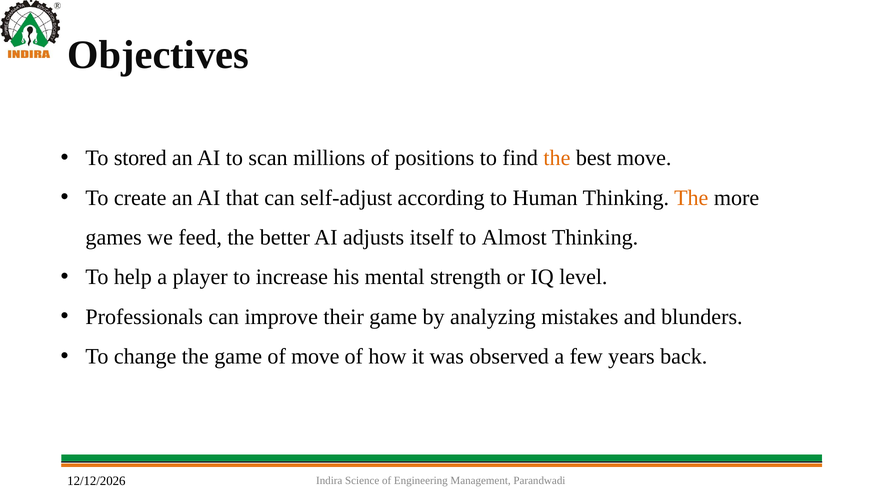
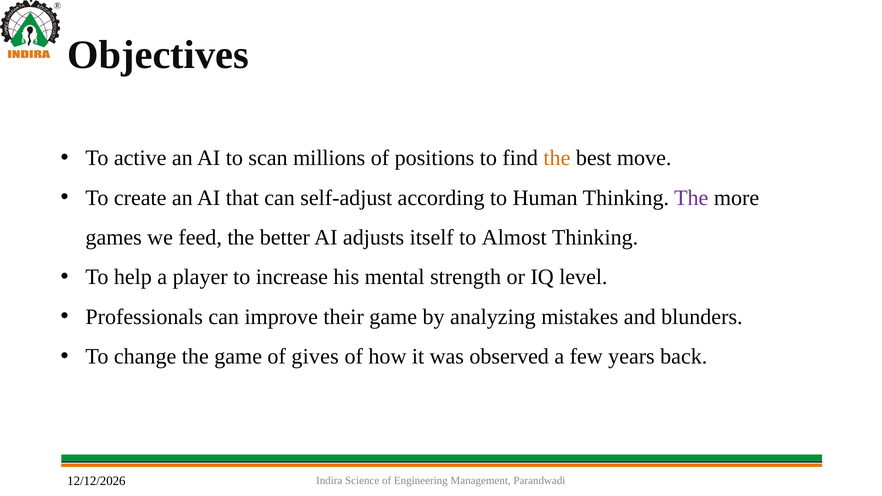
stored: stored -> active (140, 158)
The colour: orange -> purple (691, 198)
of move: move -> gives (315, 357)
